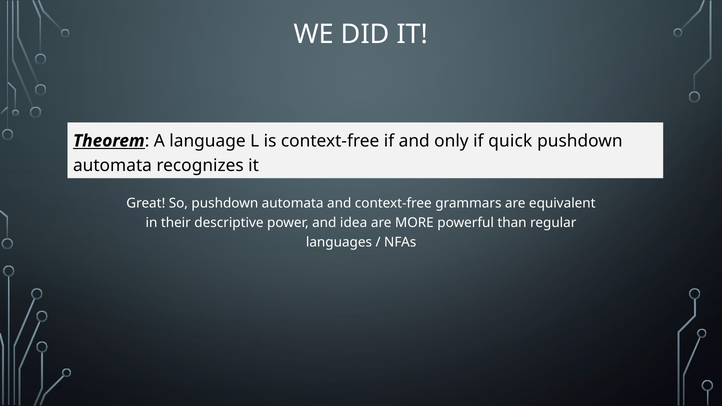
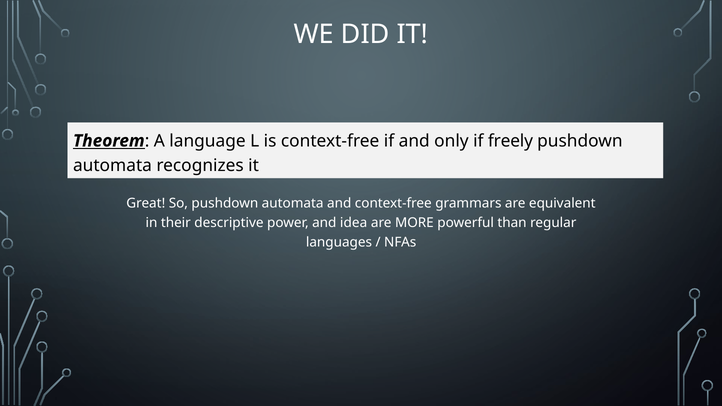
quick: quick -> freely (510, 141)
